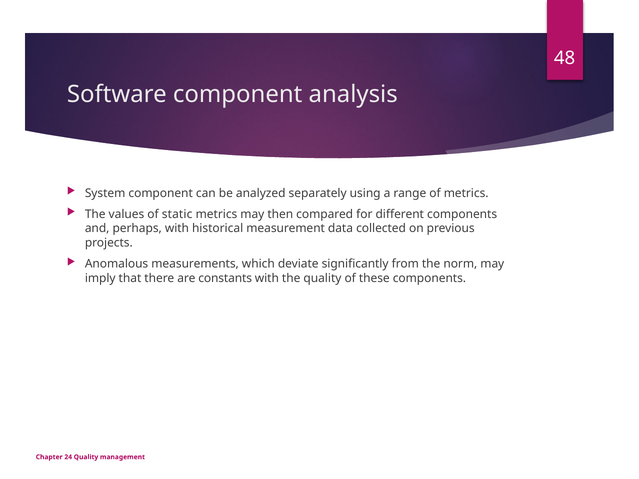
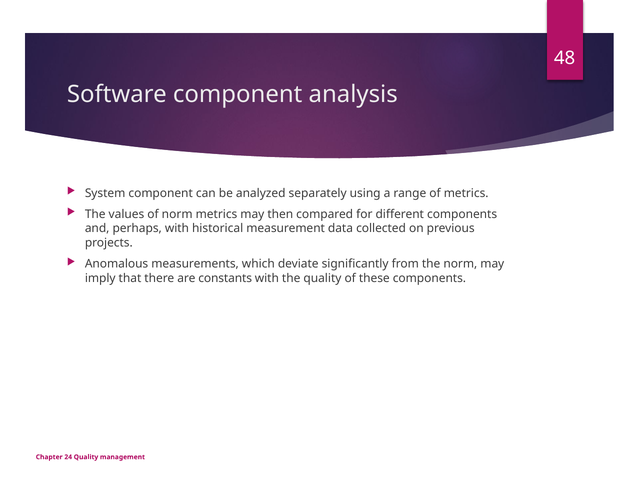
of static: static -> norm (177, 214)
